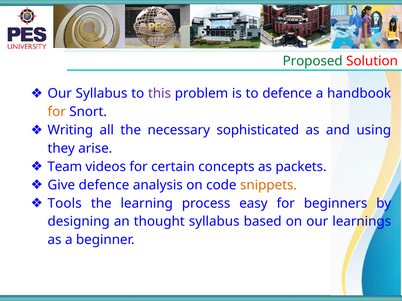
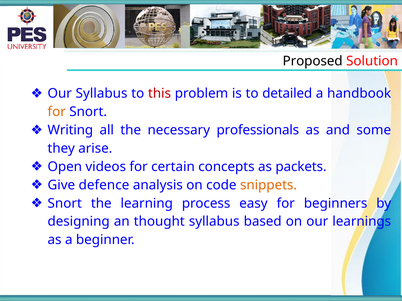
Proposed colour: green -> black (313, 61)
this colour: purple -> red (160, 94)
to defence: defence -> detailed (287, 94)
sophisticated: sophisticated -> professionals (258, 130)
using: using -> some (374, 130)
Team: Team -> Open (65, 167)
Tools: Tools -> Snort (65, 204)
